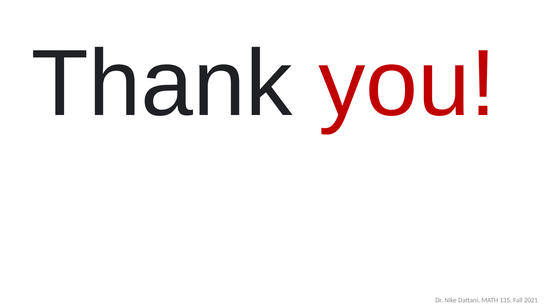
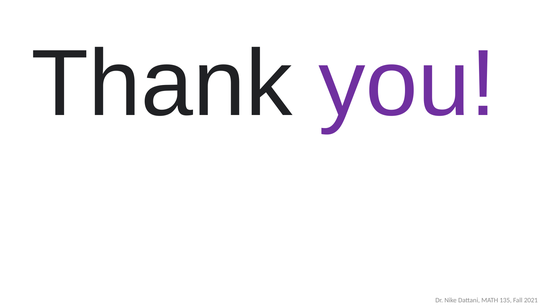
you colour: red -> purple (407, 84)
